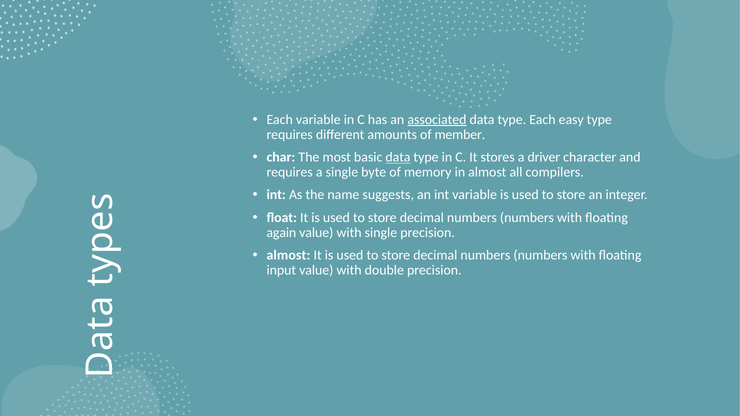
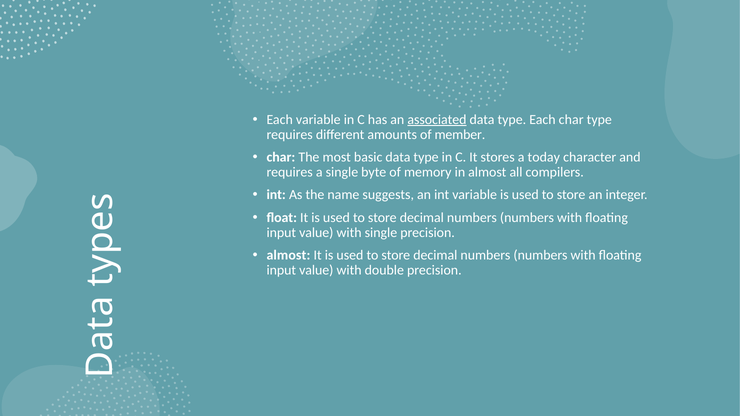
Each easy: easy -> char (571, 120)
data underline: present -> none (398, 157)
driver: driver -> today (544, 157)
again: again -> input (281, 233)
